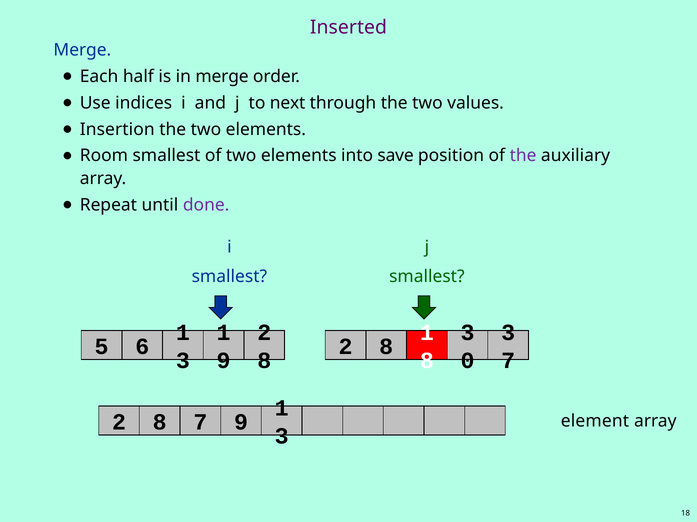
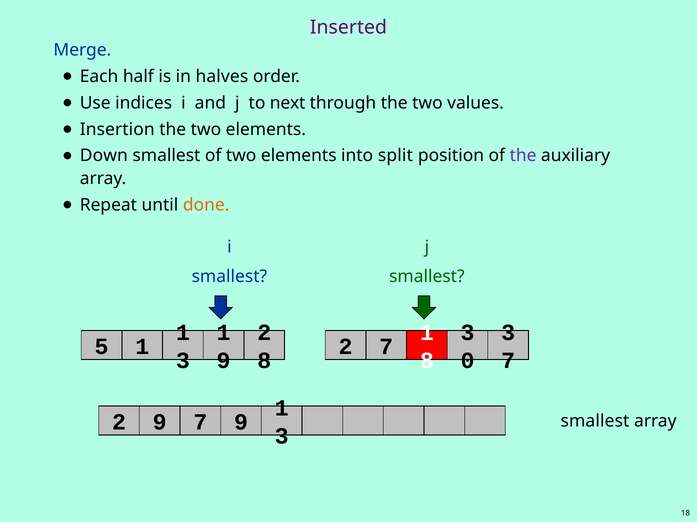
in merge: merge -> halves (222, 76)
Room: Room -> Down (104, 156)
save: save -> split (395, 156)
done colour: purple -> orange (206, 205)
5 6: 6 -> 1 (142, 347)
8: 8 -> 7 (386, 347)
8: 8 -> 9 (160, 423)
element: element -> smallest (595, 422)
